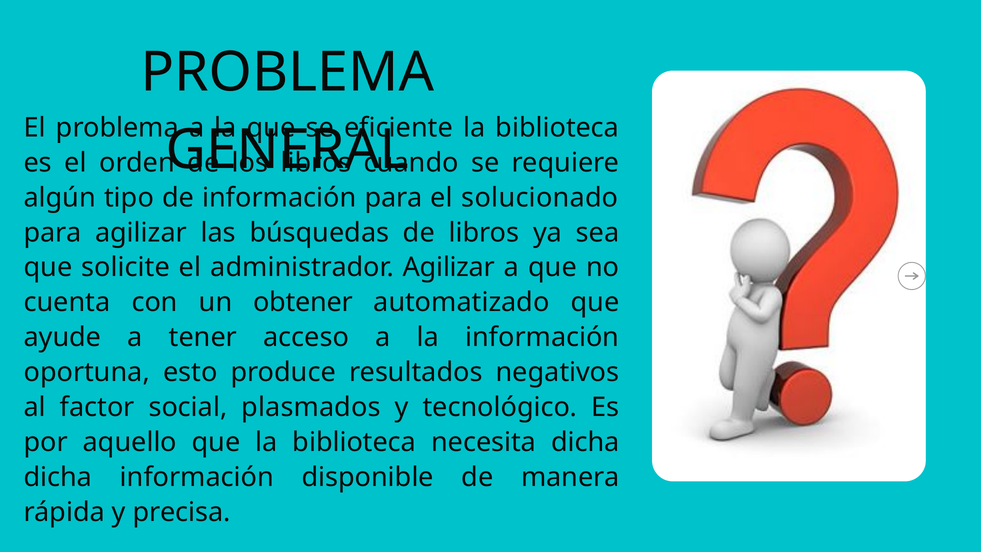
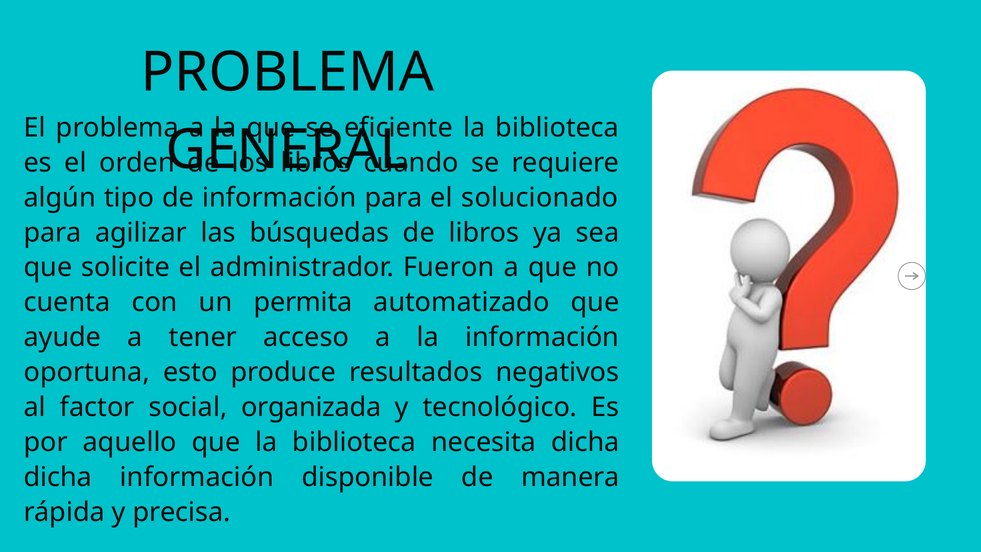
administrador Agilizar: Agilizar -> Fueron (449, 267)
obtener: obtener -> permita (303, 302)
plasmados: plasmados -> organizada (311, 407)
